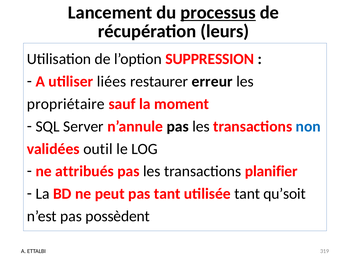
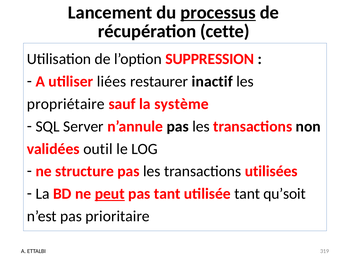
leurs: leurs -> cette (225, 31)
erreur: erreur -> inactif (212, 81)
moment: moment -> système (182, 104)
non colour: blue -> black (308, 126)
attribués: attribués -> structure (85, 171)
planifier: planifier -> utilisées (271, 171)
peut underline: none -> present (110, 193)
possèdent: possèdent -> prioritaire (118, 216)
